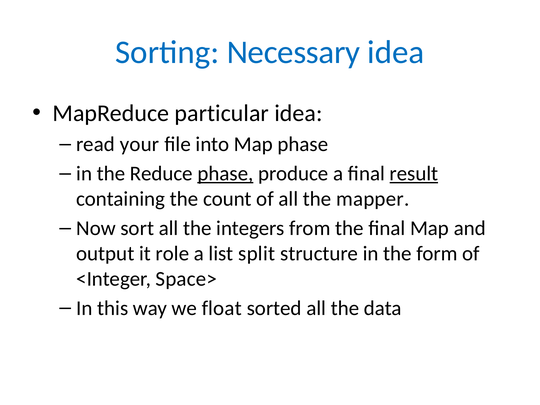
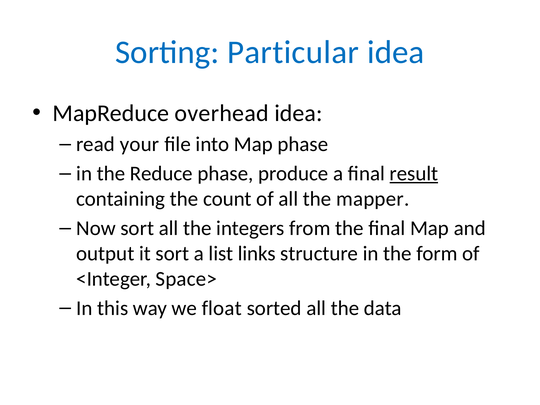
Necessary: Necessary -> Particular (293, 52)
particular: particular -> overhead (222, 113)
phase underline: present -> none (225, 174)
it role: role -> sort (172, 254)
split: split -> links (257, 254)
